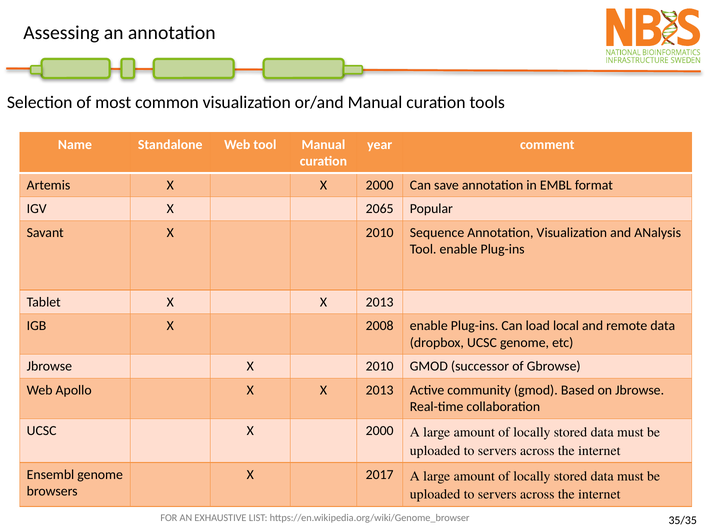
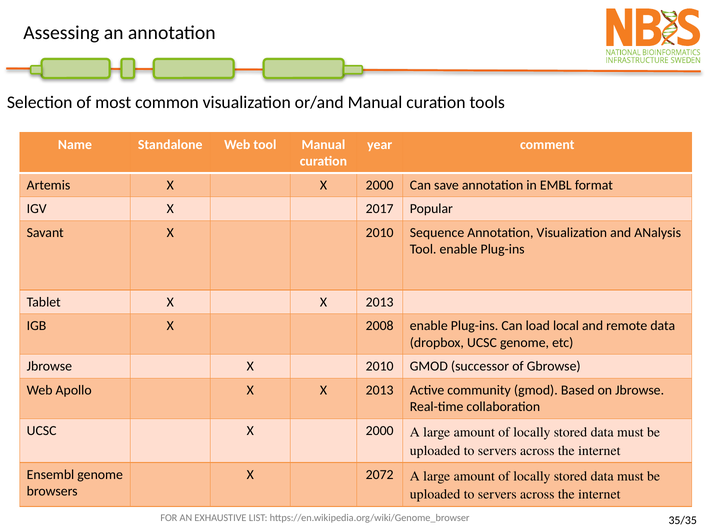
2065: 2065 -> 2017 (380, 209)
2017: 2017 -> 2072 (380, 475)
